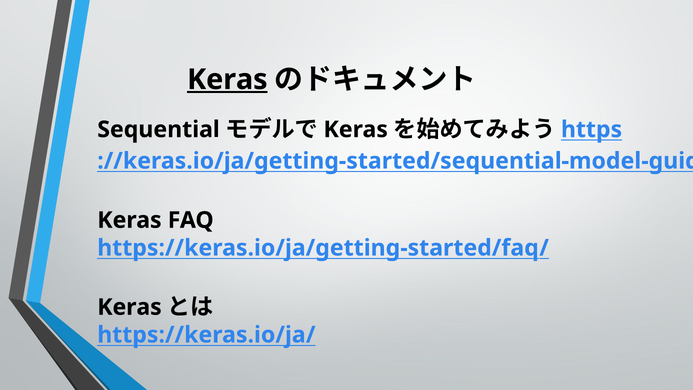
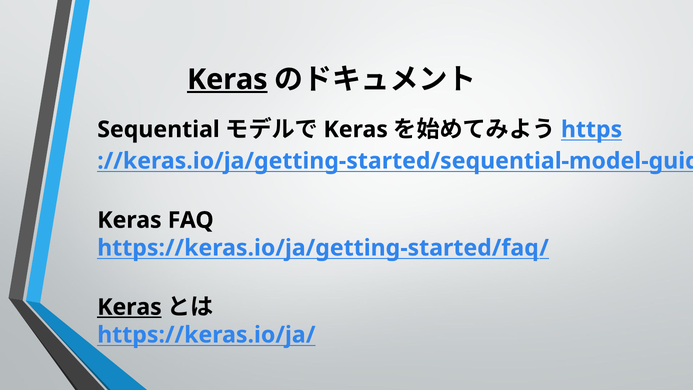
Keras underline: none -> present (129, 307)
